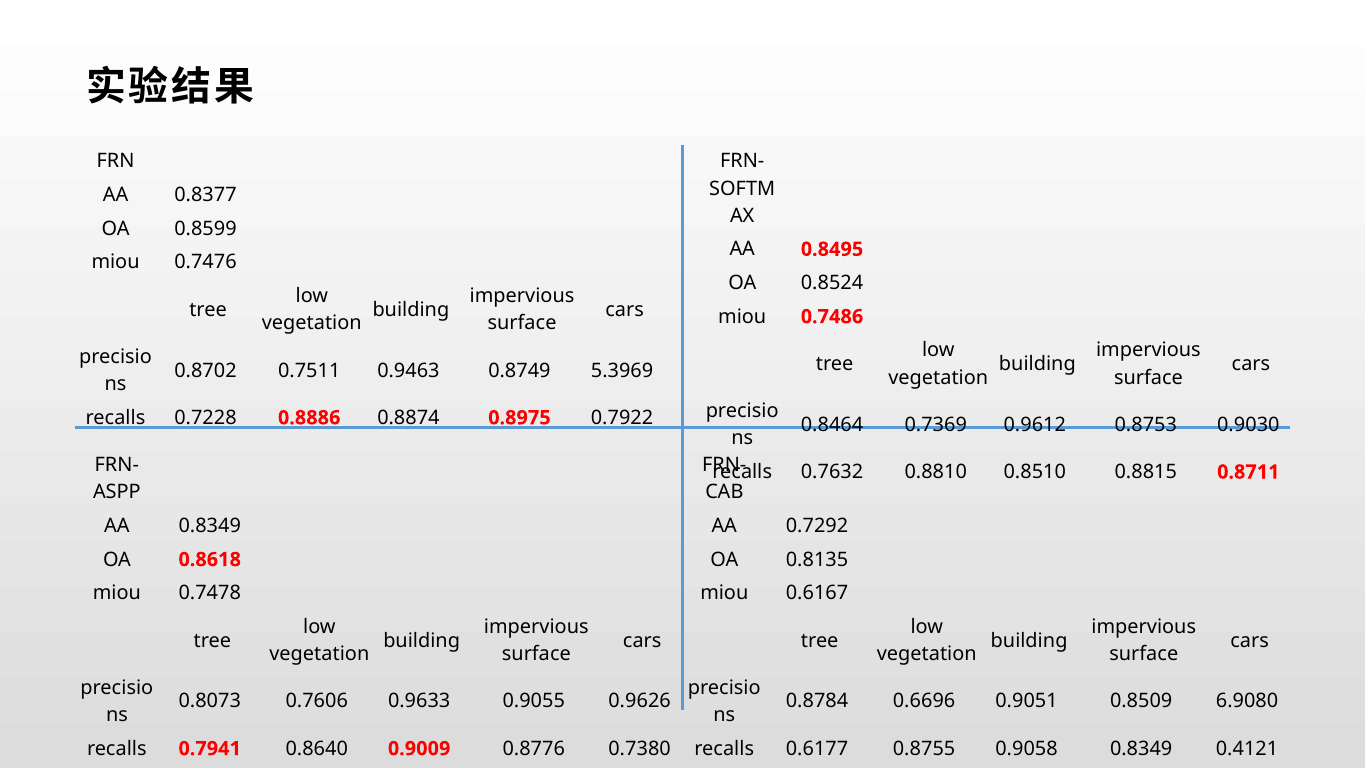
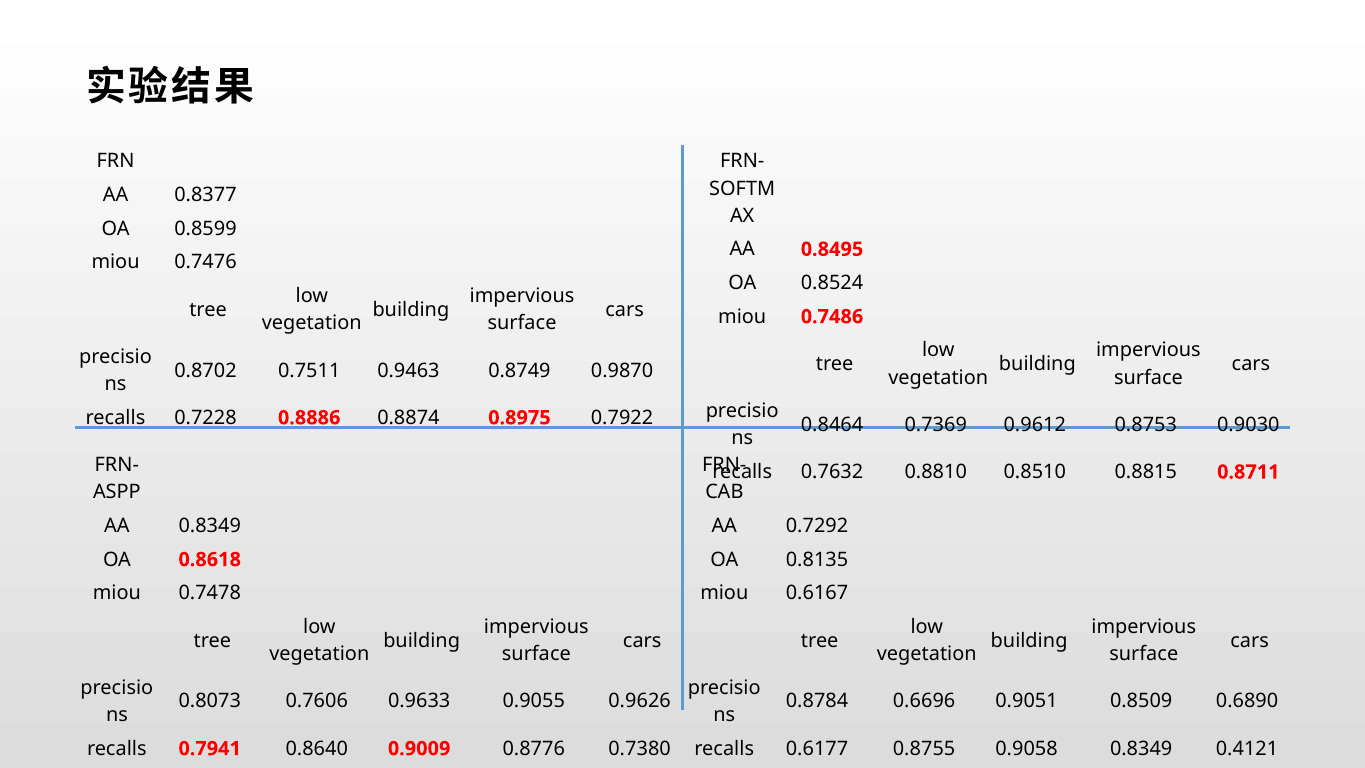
5.3969: 5.3969 -> 0.9870 (622, 370)
6.9080: 6.9080 -> 0.6890 (1247, 701)
